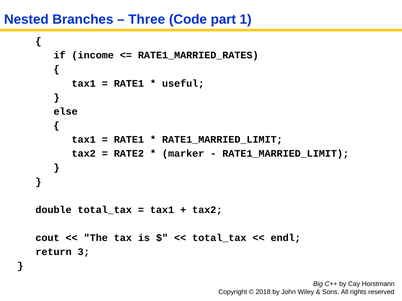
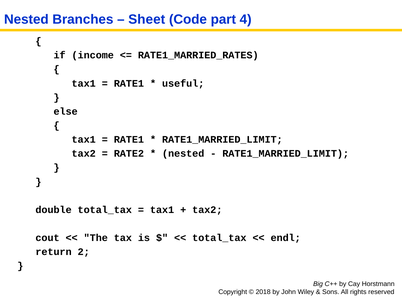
Three: Three -> Sheet (147, 19)
1: 1 -> 4 (246, 19)
marker: marker -> nested (183, 154)
3: 3 -> 2 (84, 252)
